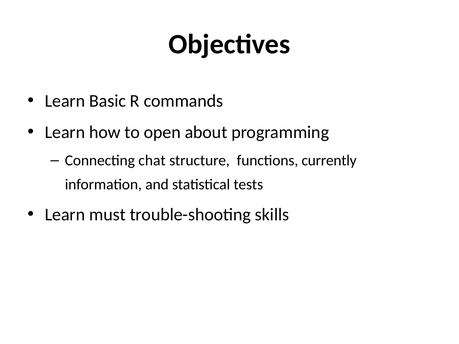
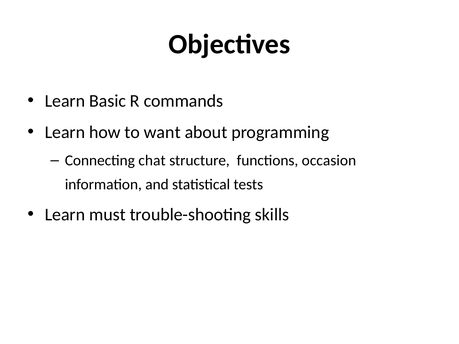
open: open -> want (162, 132)
currently: currently -> occasion (329, 161)
